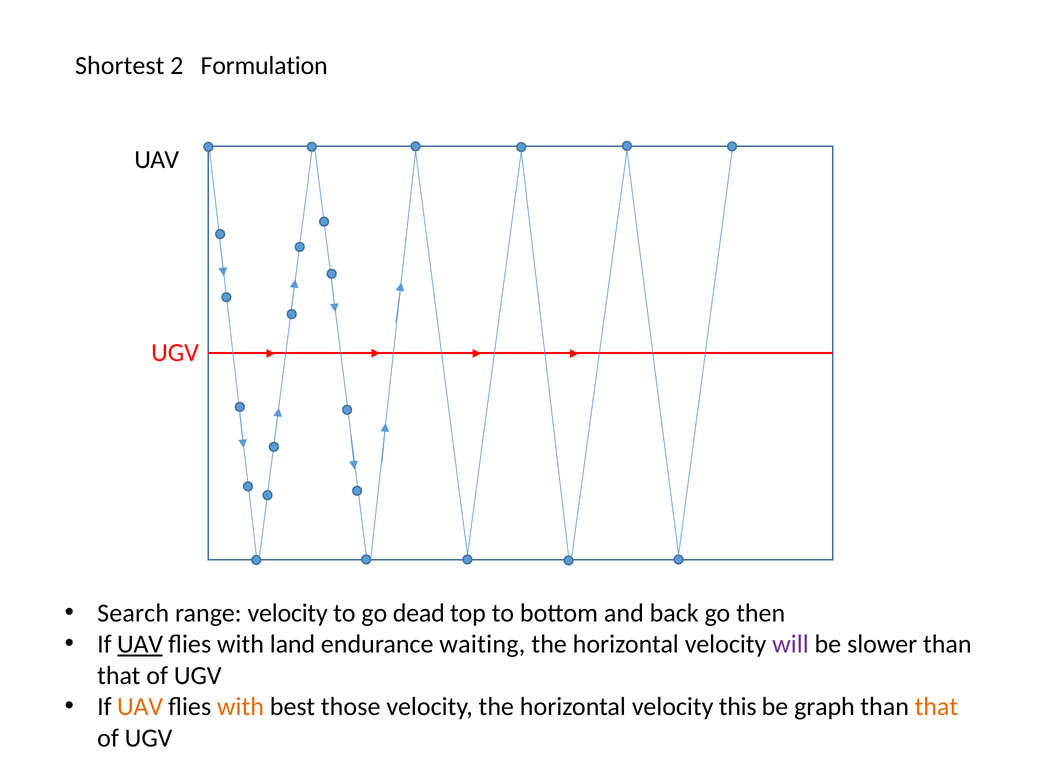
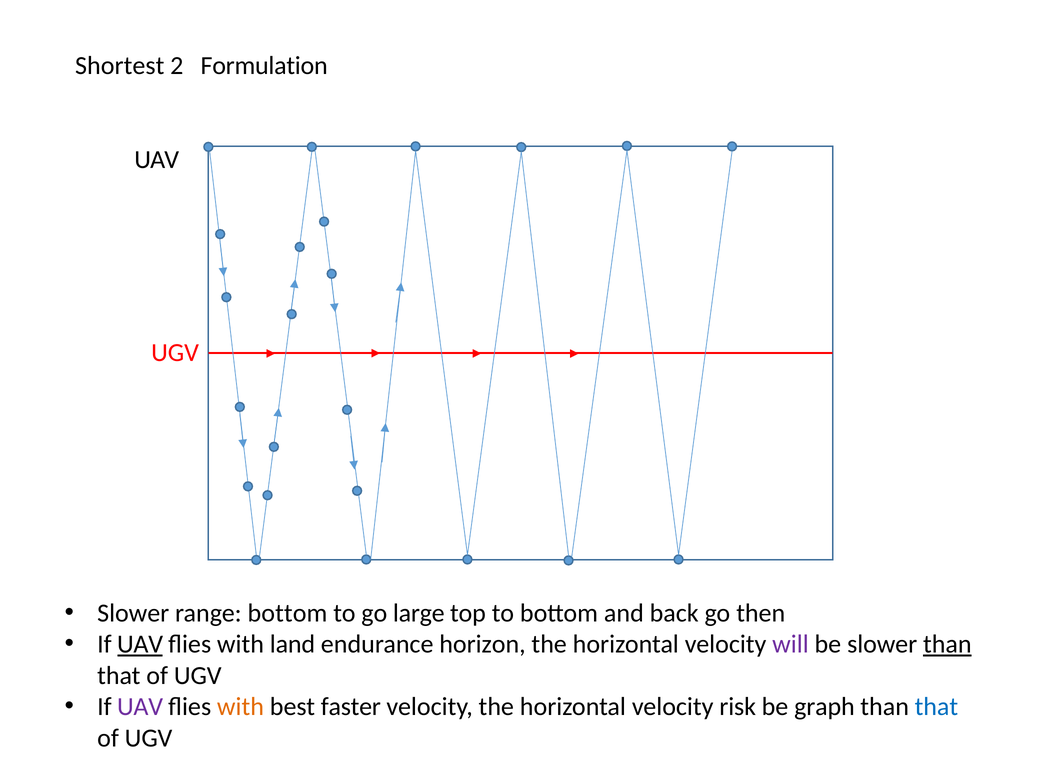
Search: Search -> Slower (133, 613)
range velocity: velocity -> bottom (287, 613)
dead: dead -> large (419, 613)
waiting: waiting -> horizon (482, 645)
than underline: none -> present (947, 645)
UAV colour: orange -> purple (140, 707)
those: those -> faster (351, 707)
this: this -> risk (738, 707)
that colour: orange -> blue (936, 707)
